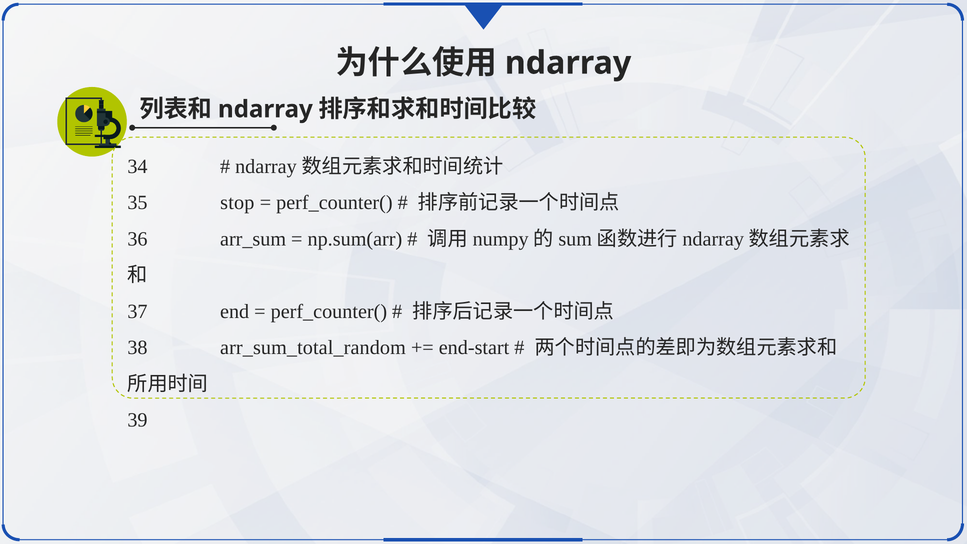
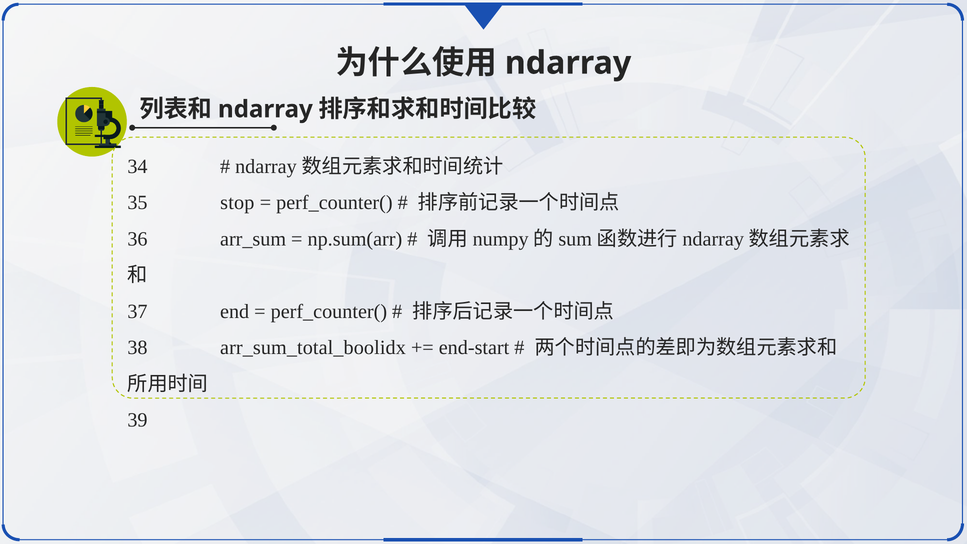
arr_sum_total_random: arr_sum_total_random -> arr_sum_total_boolidx (313, 348)
